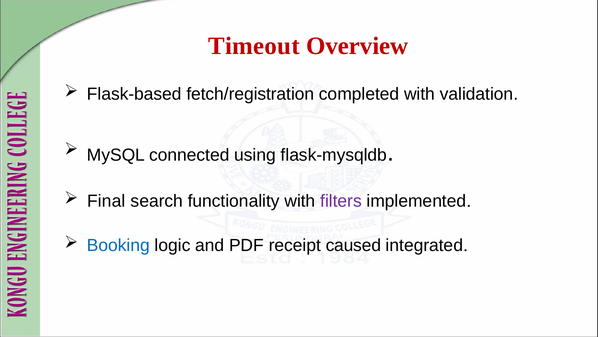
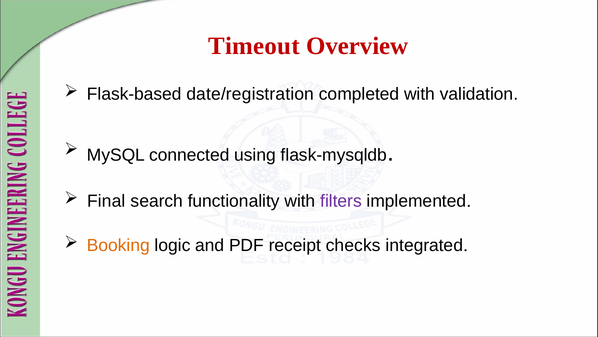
fetch/registration: fetch/registration -> date/registration (250, 94)
Booking colour: blue -> orange (118, 245)
caused: caused -> checks (353, 245)
